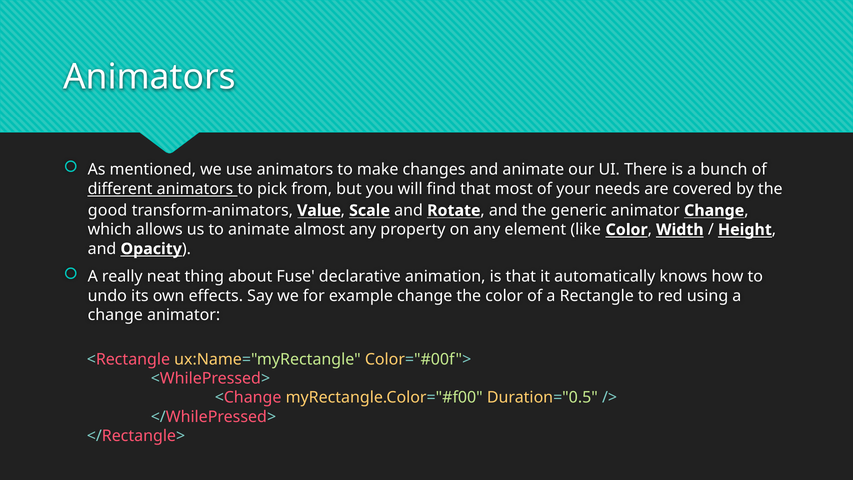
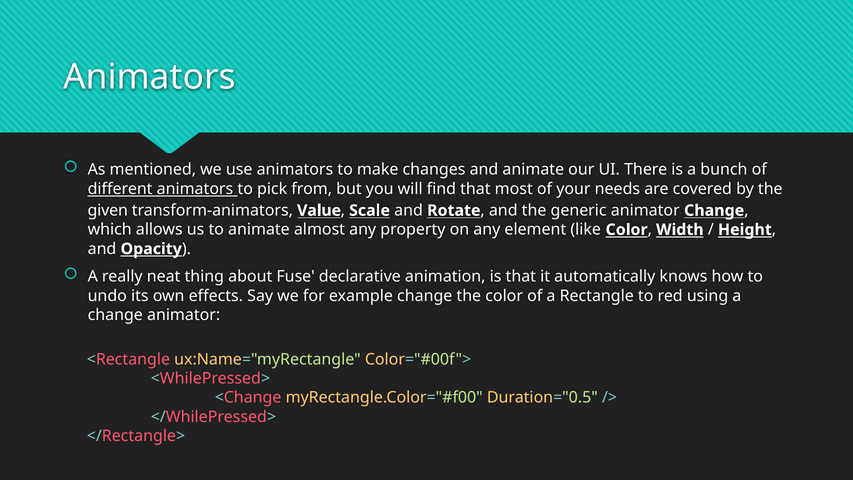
good: good -> given (108, 210)
